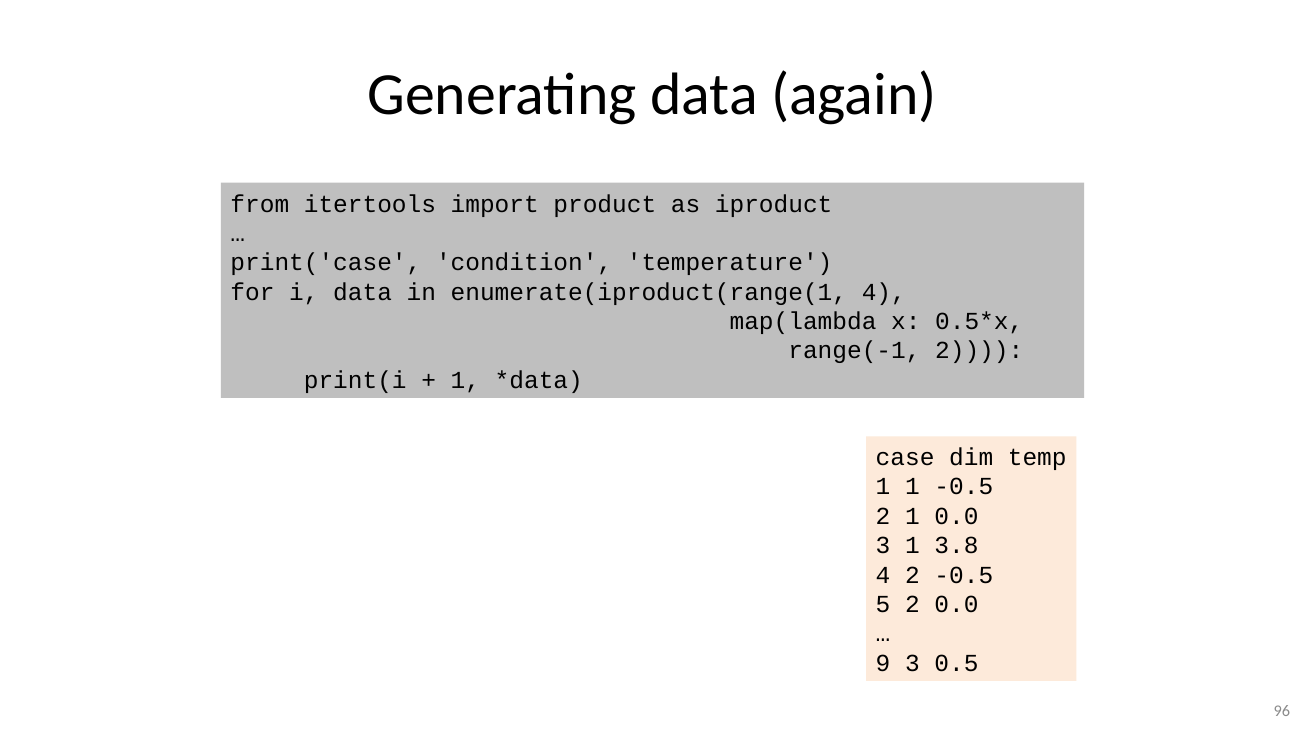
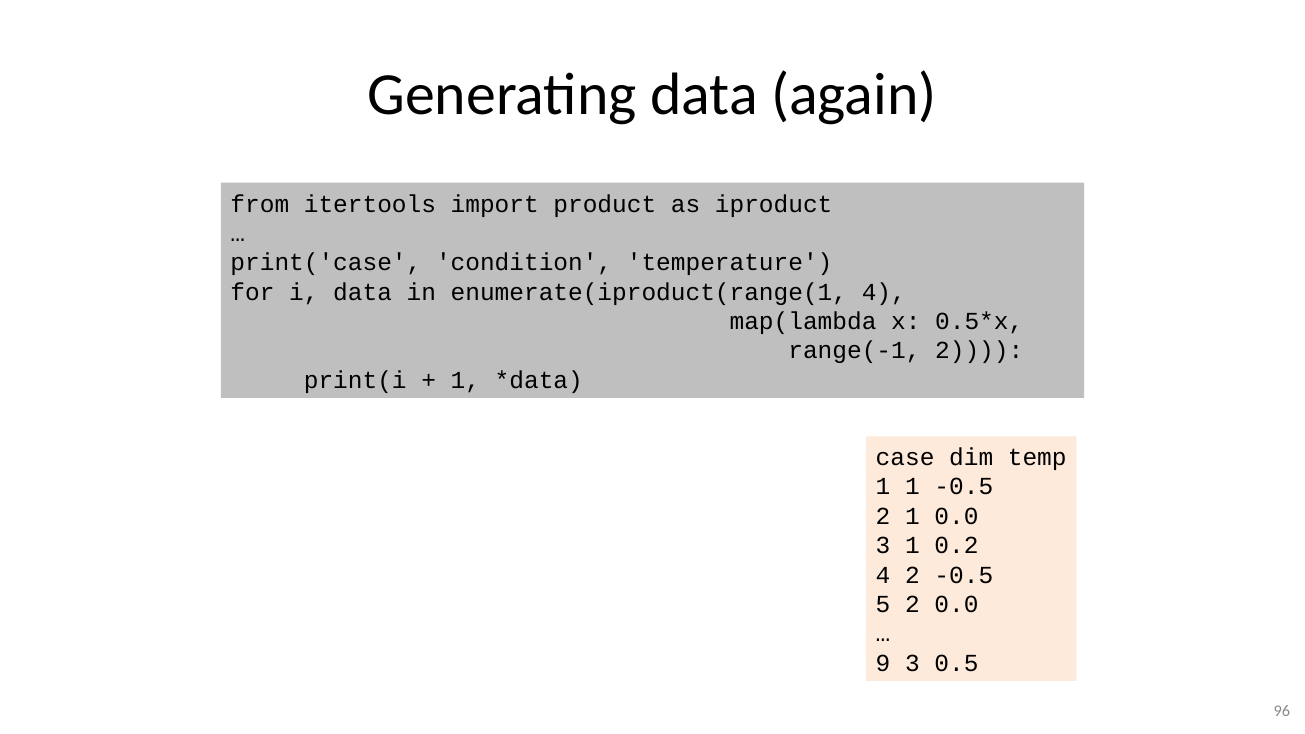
3.8: 3.8 -> 0.2 (956, 546)
